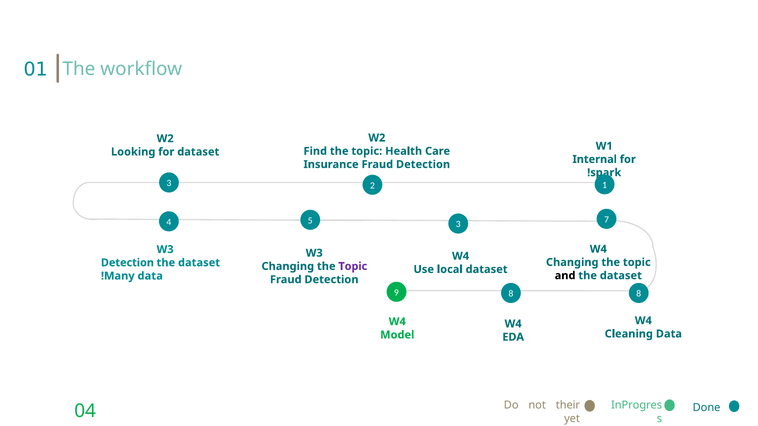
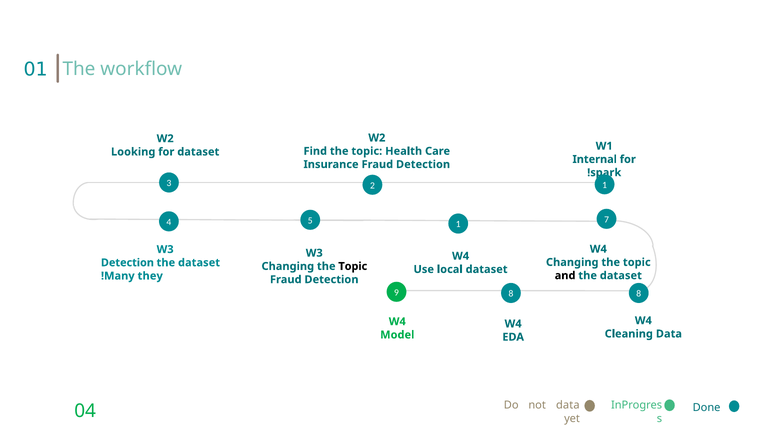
5 3: 3 -> 1 (458, 224)
Topic colour: purple -> black (353, 266)
Many data: data -> they (150, 276)
not their: their -> data (568, 406)
